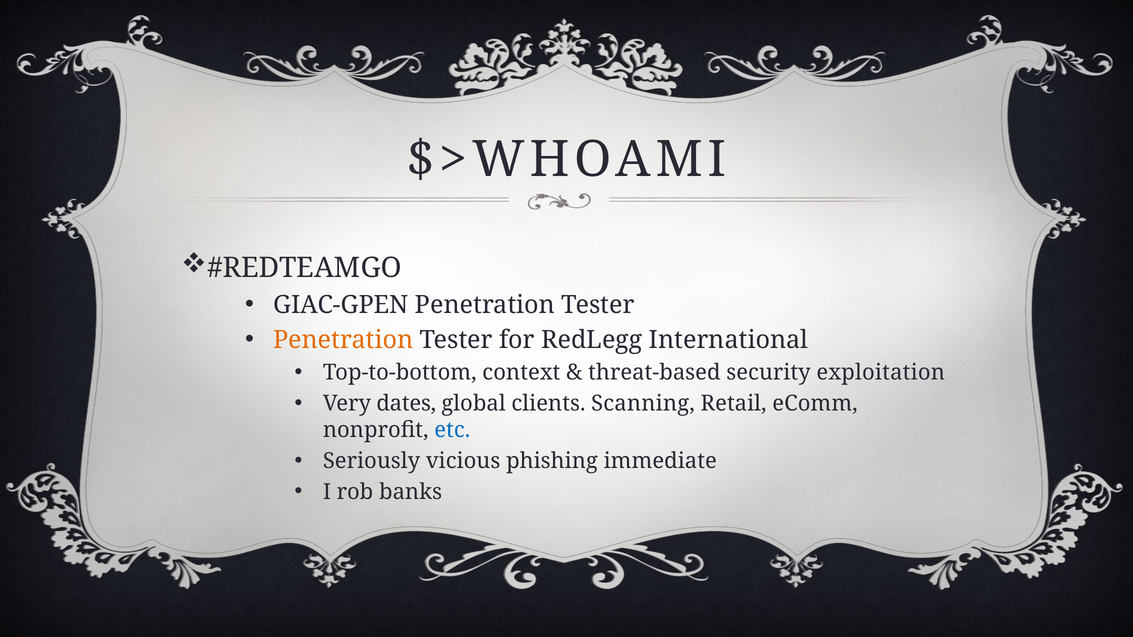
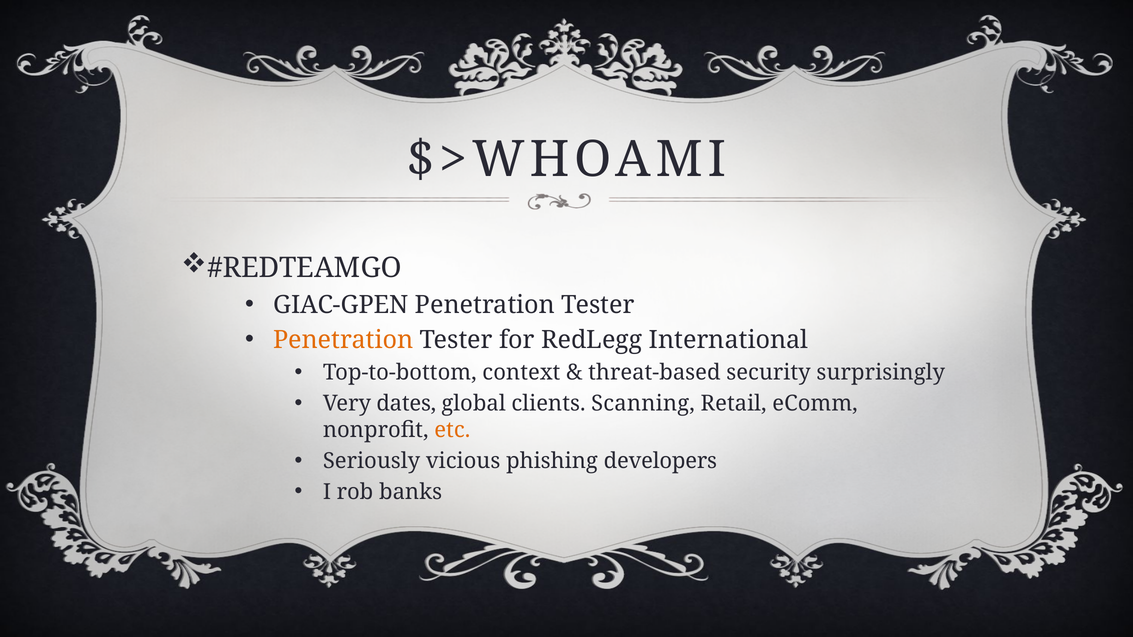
exploitation: exploitation -> surprisingly (881, 373)
etc colour: blue -> orange (452, 430)
immediate: immediate -> developers (660, 461)
